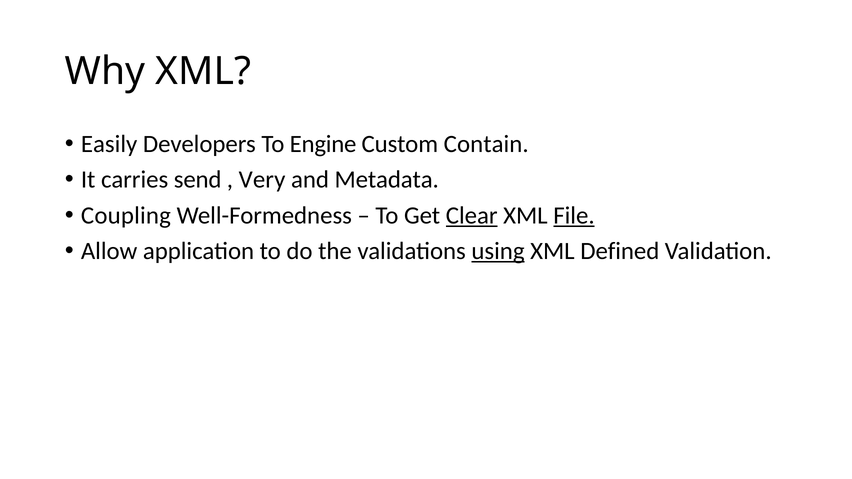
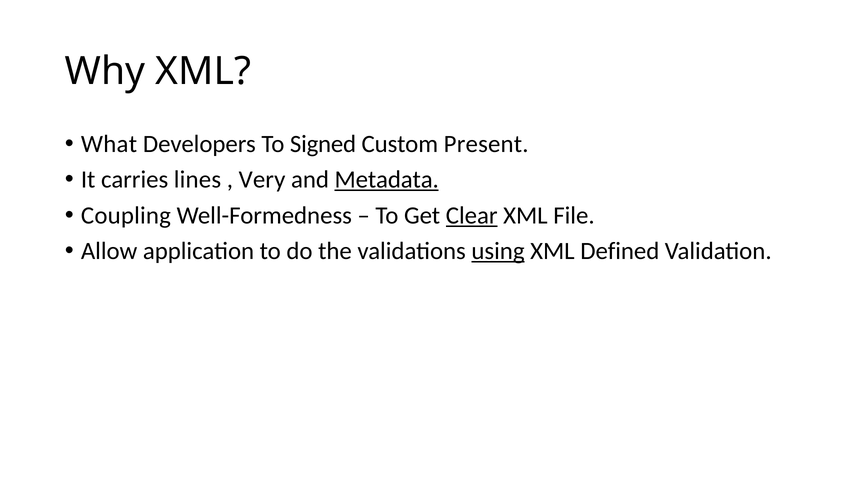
Easily: Easily -> What (109, 144)
Engine: Engine -> Signed (323, 144)
Contain: Contain -> Present (486, 144)
send: send -> lines (197, 180)
Metadata underline: none -> present (387, 180)
File underline: present -> none (574, 215)
